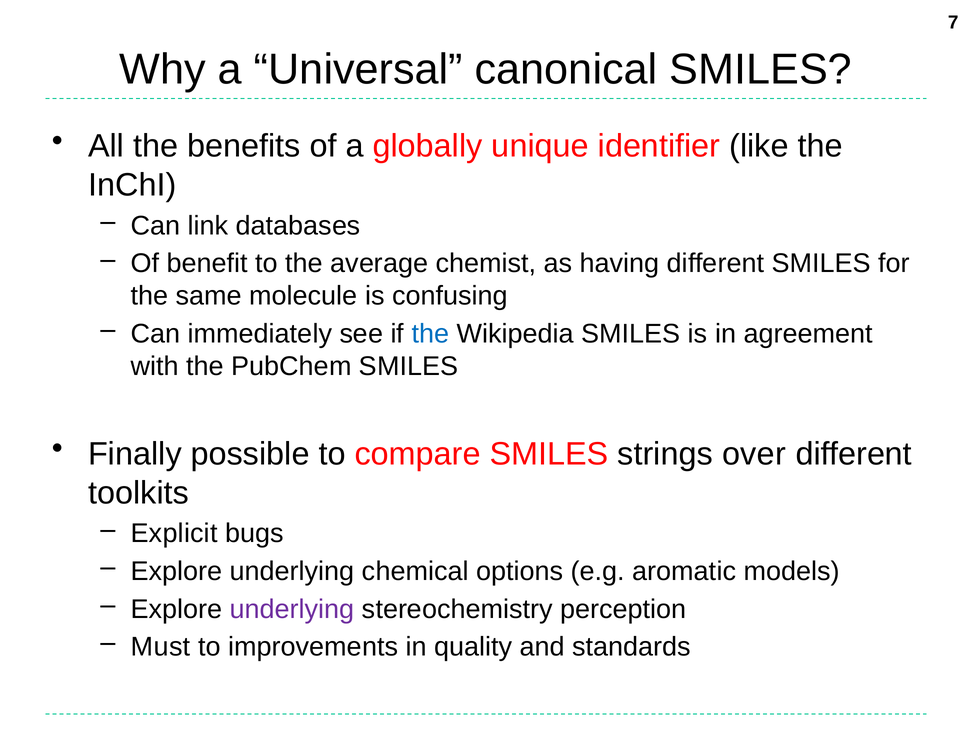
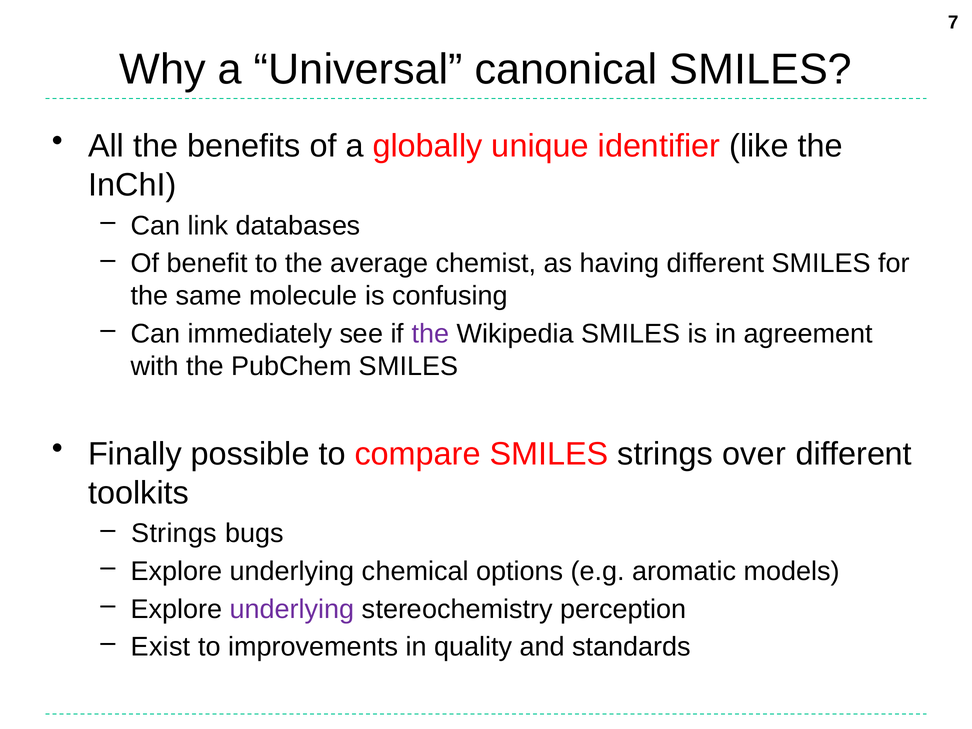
the colour: blue -> purple (430, 334)
Explicit: Explicit -> Strings (174, 533)
Must: Must -> Exist (161, 647)
